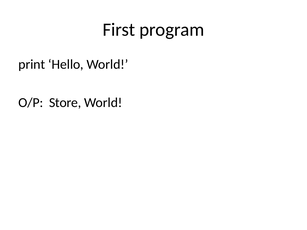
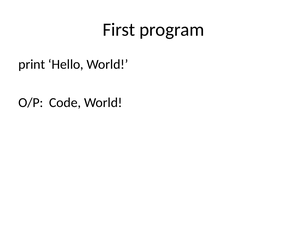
Store: Store -> Code (65, 103)
